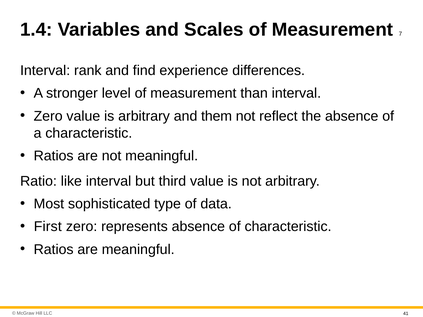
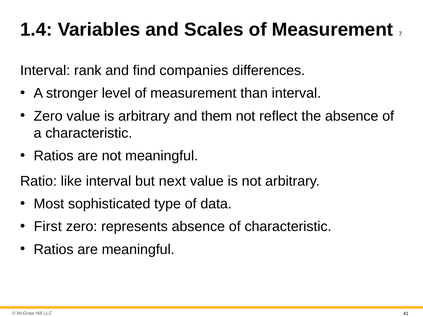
experience: experience -> companies (194, 71)
third: third -> next (172, 181)
